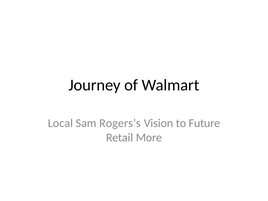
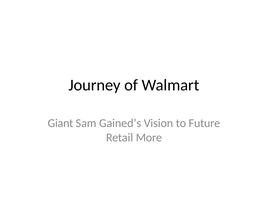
Local: Local -> Giant (61, 123)
Rogers’s: Rogers’s -> Gained’s (120, 123)
